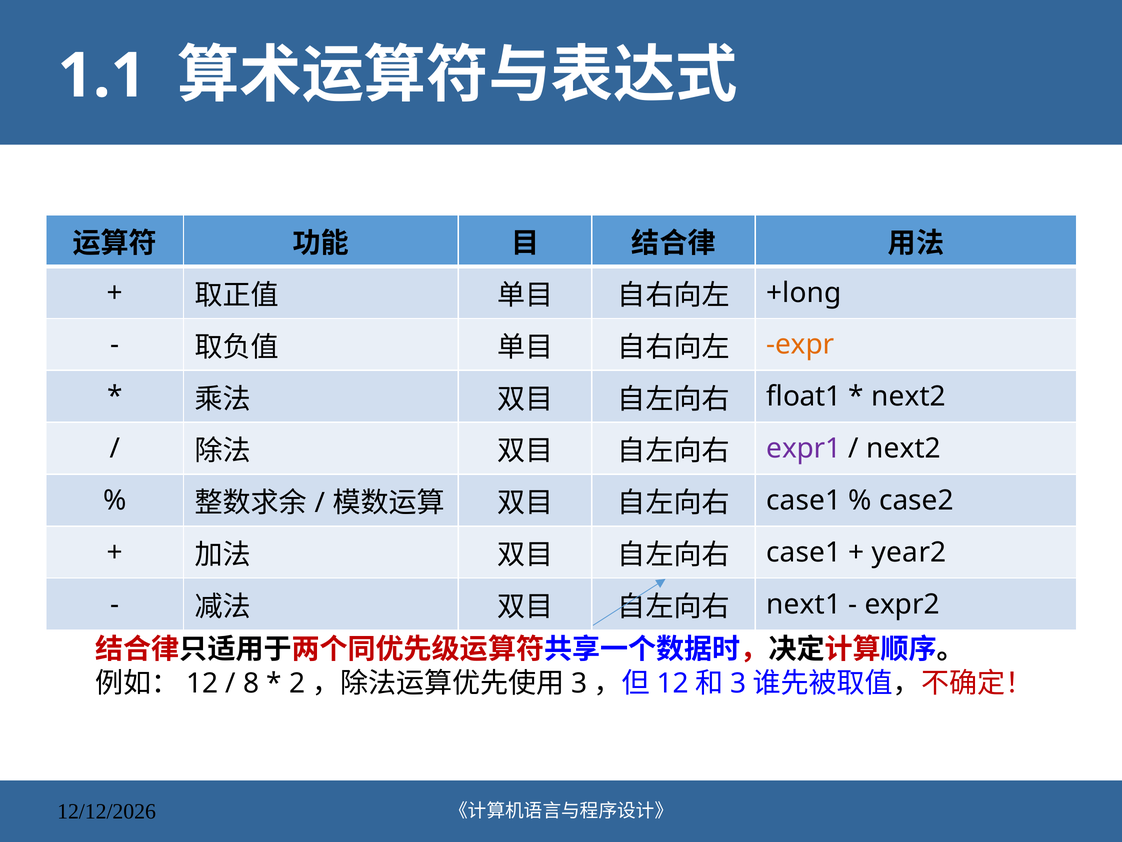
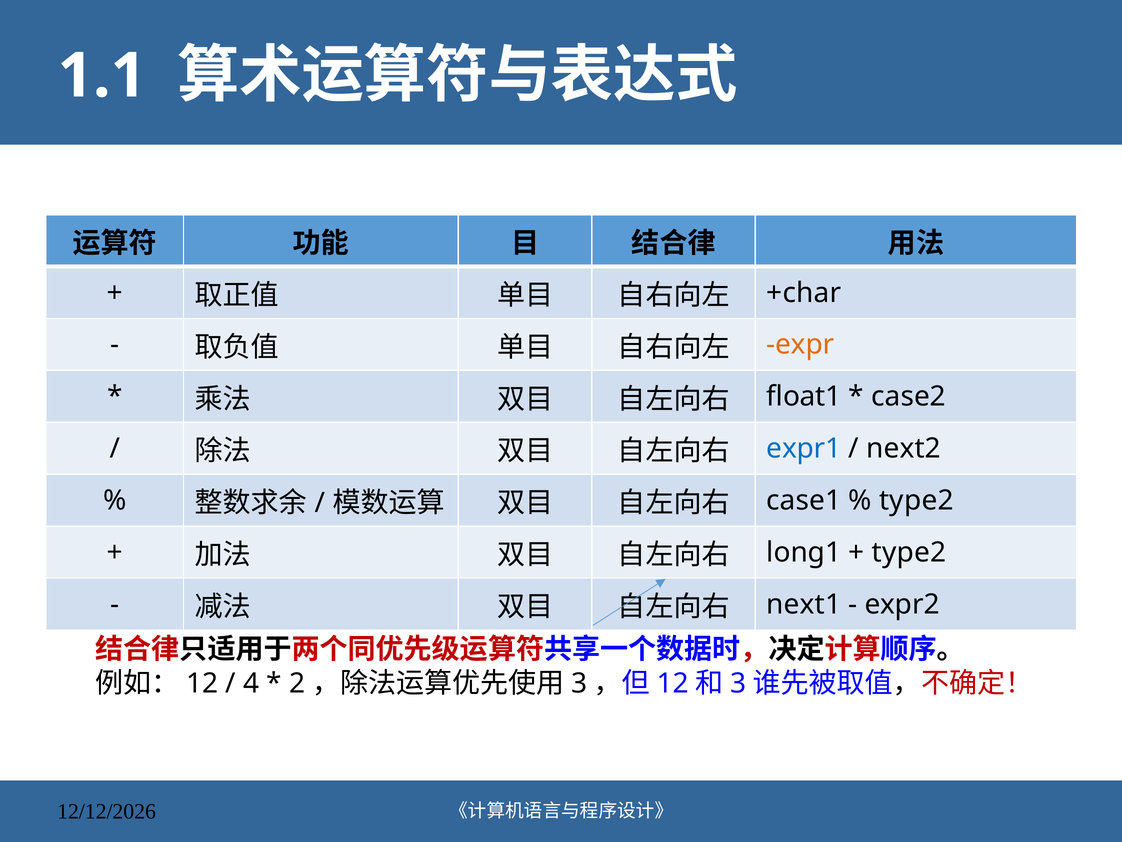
+long: +long -> +char (804, 293)
next2: next2 -> case2 (909, 396)
expr1 colour: purple -> blue (804, 448)
case2: case2 -> type2 (916, 500)
case1: case1 -> long1 (804, 552)
year2: year2 -> type2 (909, 552)
8: 8 -> 4 (251, 683)
